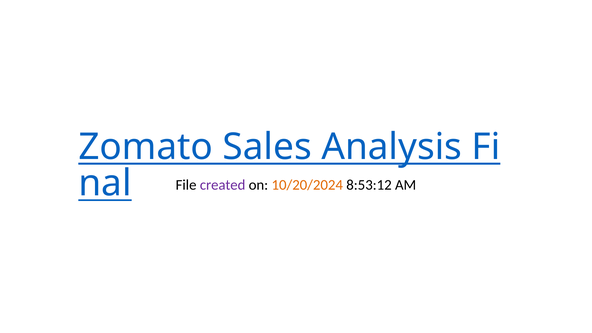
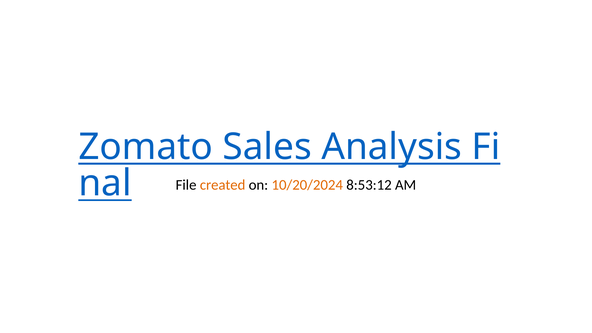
created colour: purple -> orange (223, 185)
